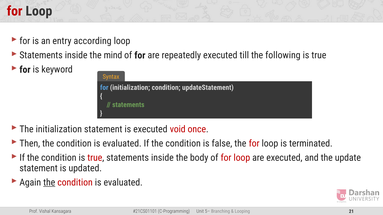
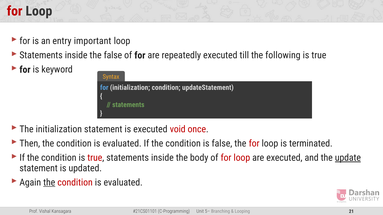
according: according -> important (93, 41)
the mind: mind -> false (113, 55)
update underline: none -> present (348, 158)
